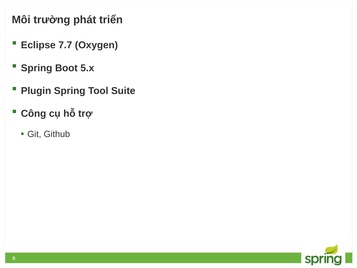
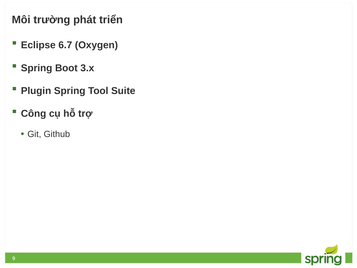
7.7: 7.7 -> 6.7 (65, 45)
5.x: 5.x -> 3.x (87, 68)
